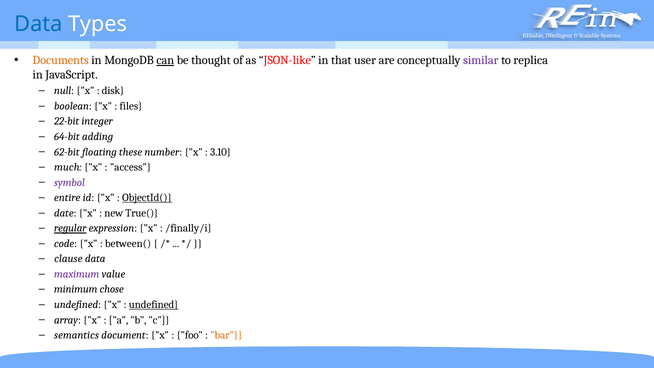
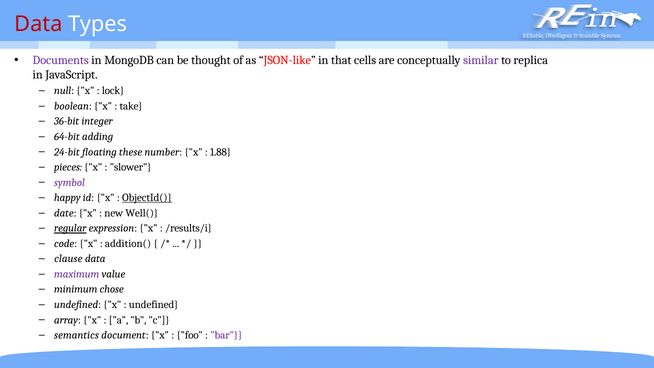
Data colour: blue -> red (38, 24)
Documents colour: orange -> purple (61, 60)
can underline: present -> none (165, 60)
user: user -> cells (365, 60)
disk: disk -> lock (113, 91)
files: files -> take (131, 106)
22-bit: 22-bit -> 36-bit (67, 121)
62-bit: 62-bit -> 24-bit (67, 152)
3.10: 3.10 -> 1.88 (221, 152)
much: much -> pieces (68, 167)
access: access -> slower (131, 167)
entire: entire -> happy (67, 198)
True(: True( -> Well( (142, 213)
/finally/i: /finally/i -> /results/i (188, 228)
between(: between( -> addition( (128, 243)
undefined underline: present -> none (154, 305)
bar colour: orange -> purple (226, 335)
